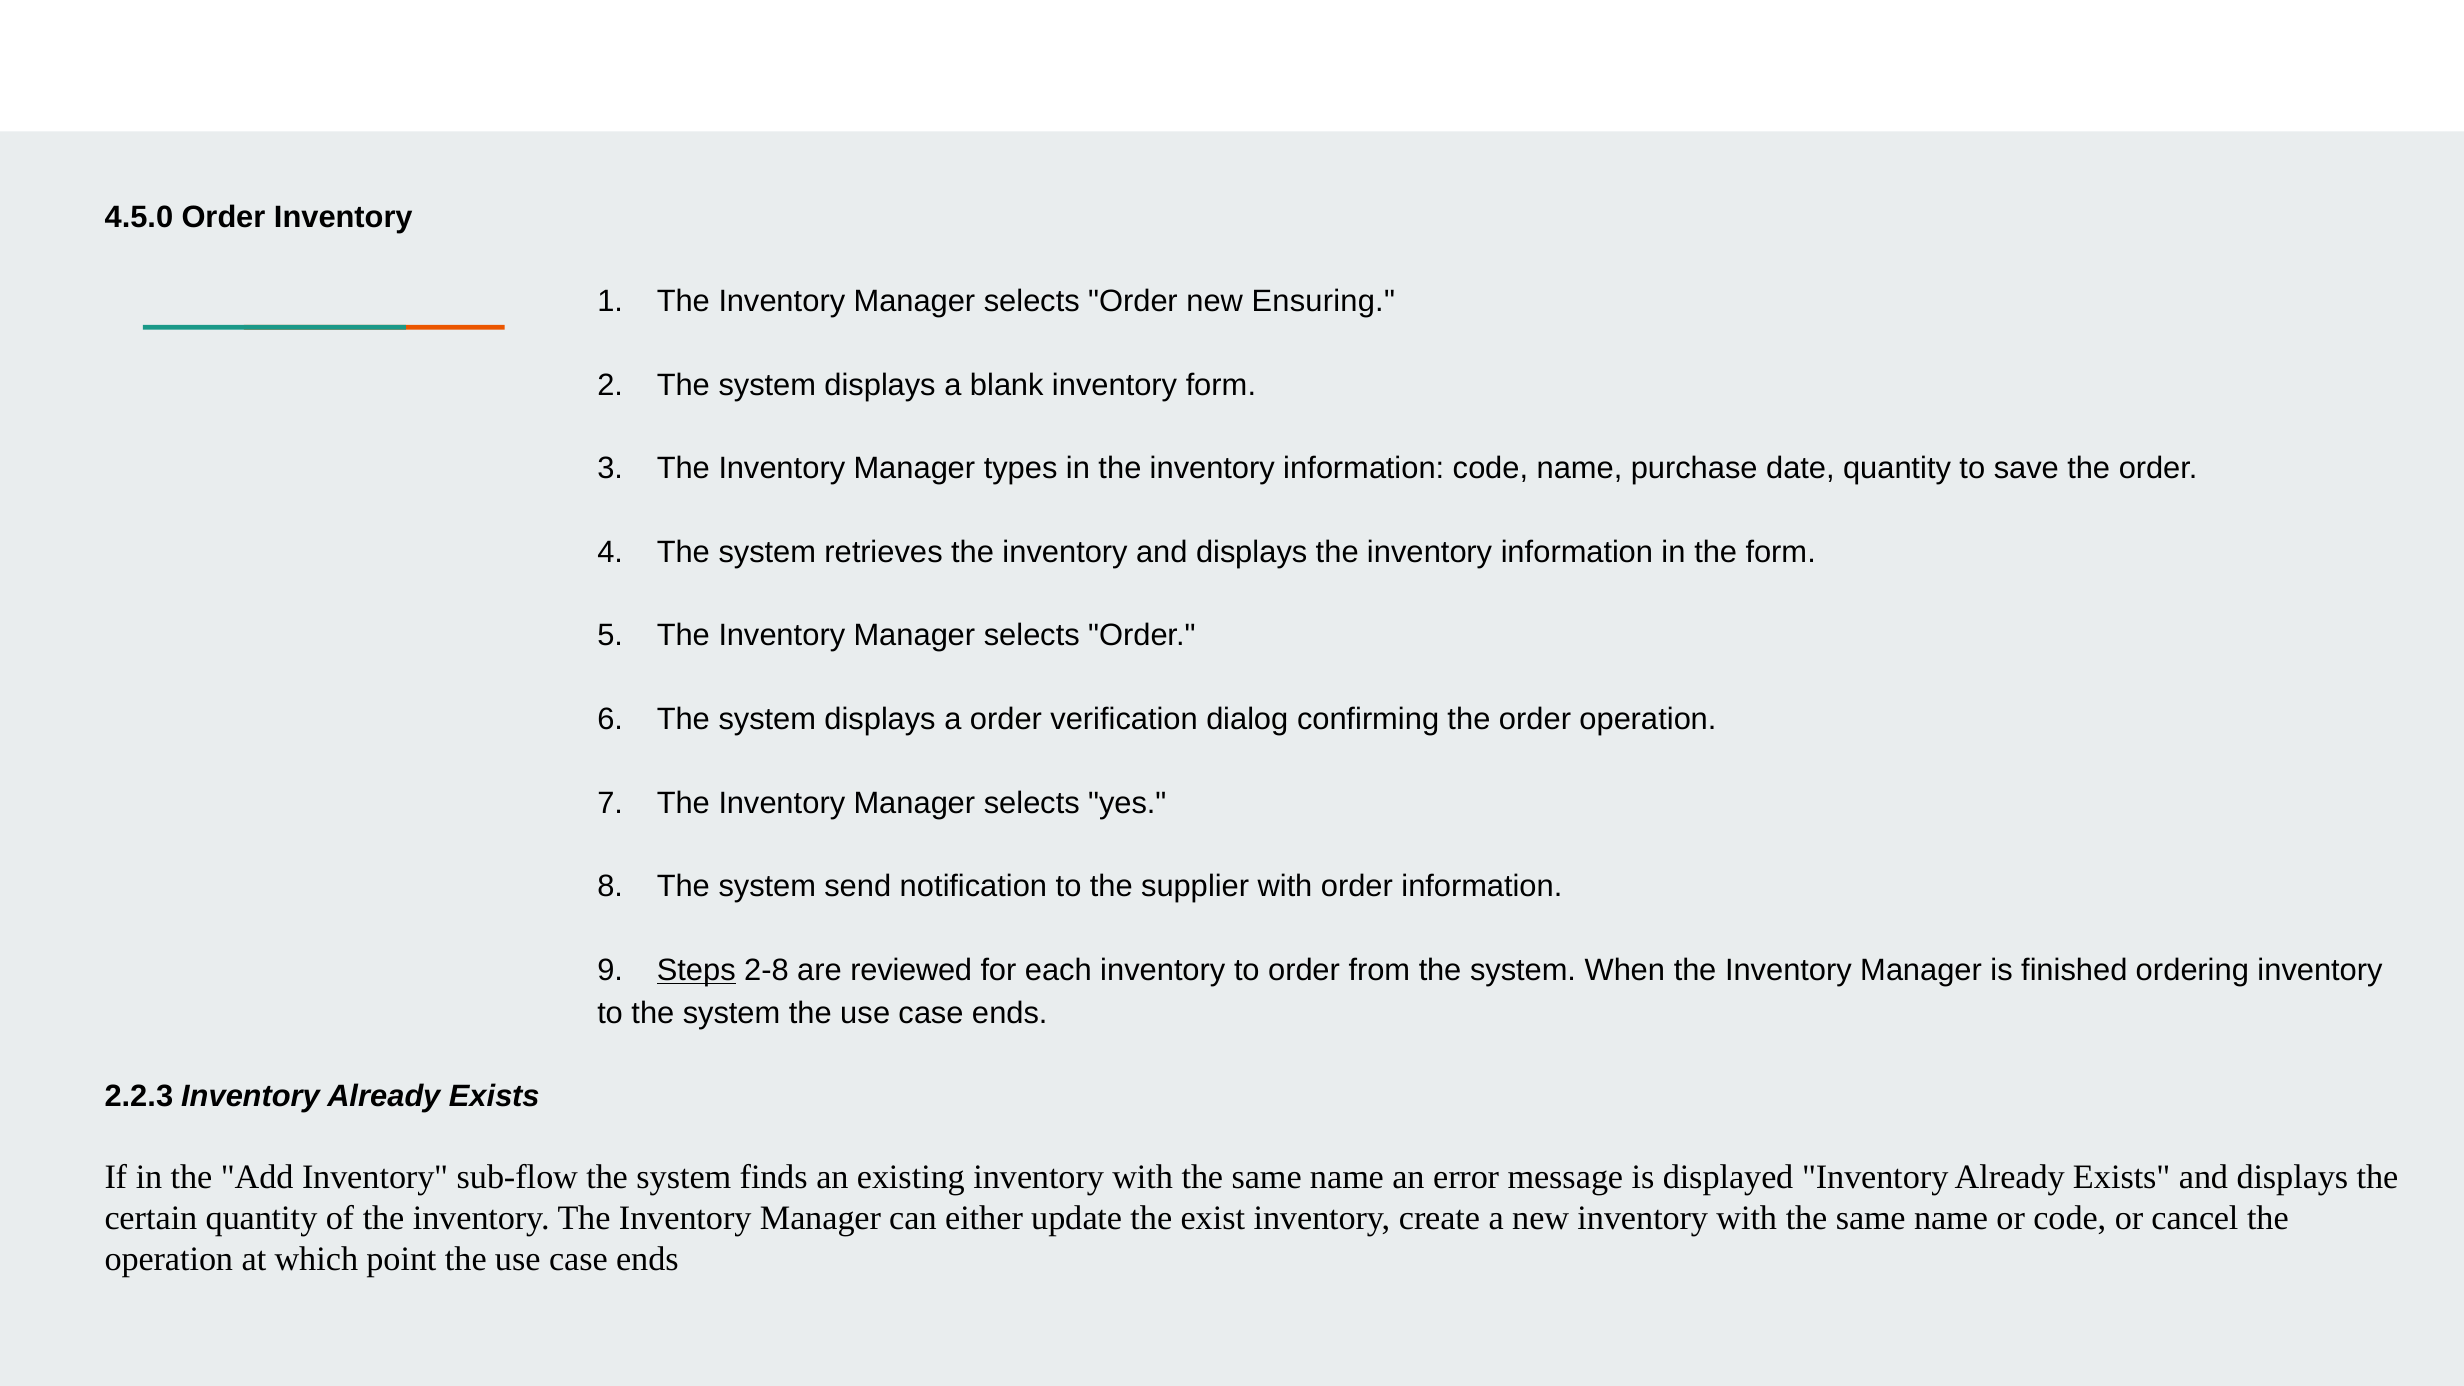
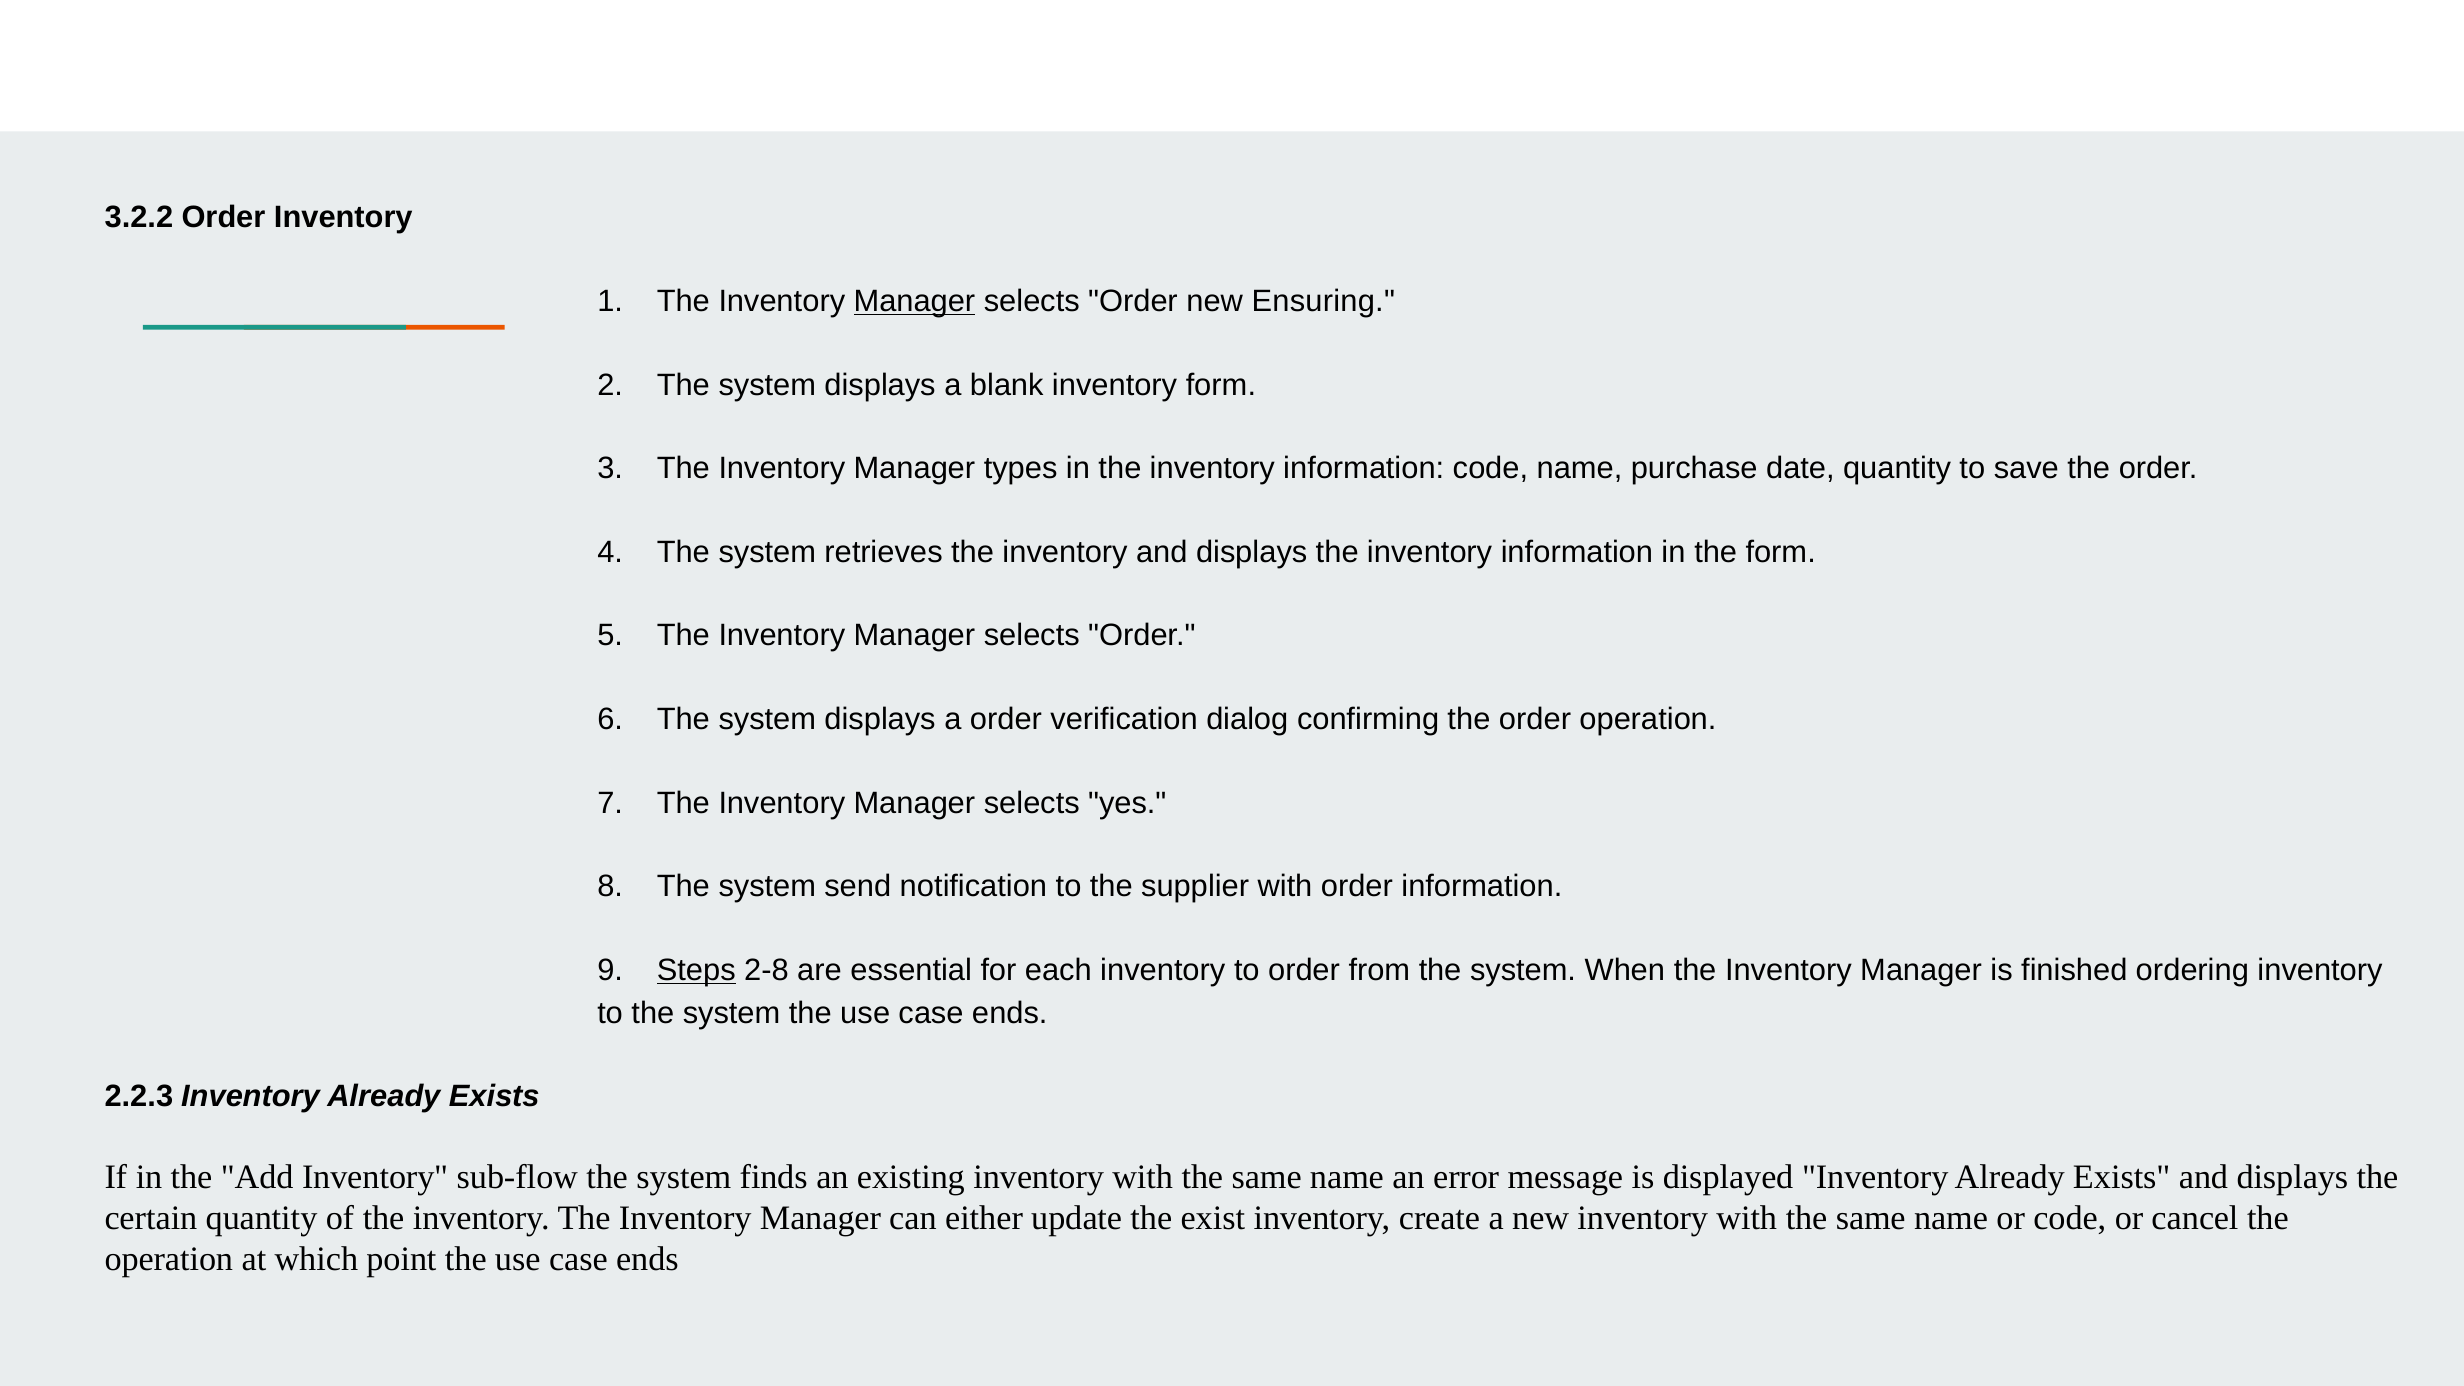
4.5.0: 4.5.0 -> 3.2.2 (139, 218)
Manager underline: none -> present (914, 301)
reviewed: reviewed -> essential (911, 970)
